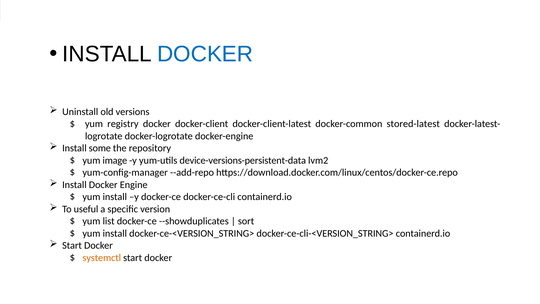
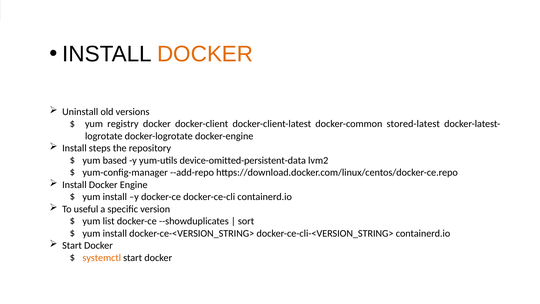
DOCKER colour: blue -> orange (205, 54)
some: some -> steps (100, 148)
image: image -> based (115, 160)
device-versions-persistent-data: device-versions-persistent-data -> device-omitted-persistent-data (243, 160)
